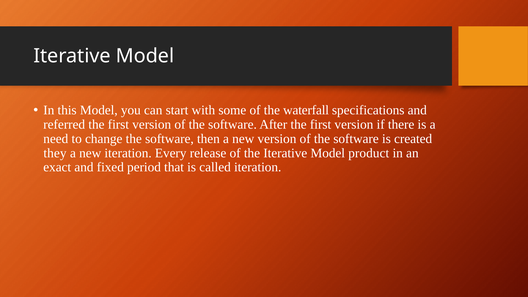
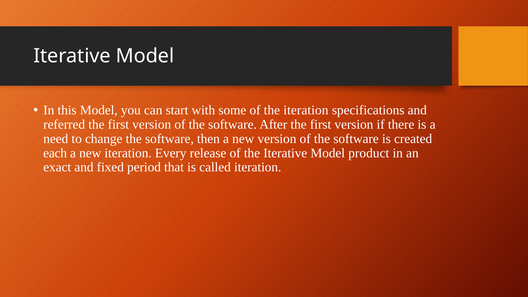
the waterfall: waterfall -> iteration (306, 110)
they: they -> each (55, 153)
